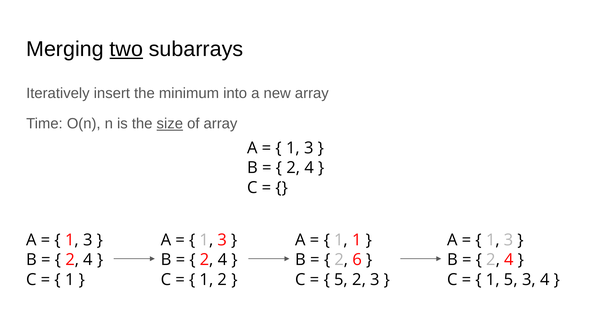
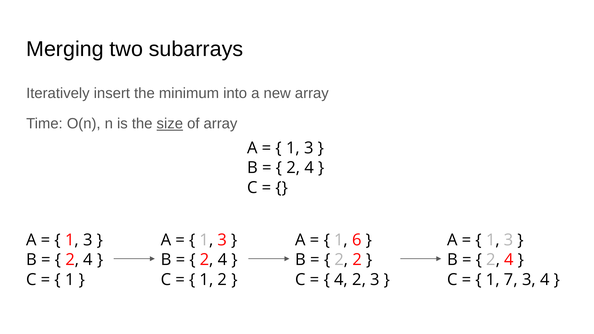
two underline: present -> none (126, 49)
1 1: 1 -> 6 (357, 240)
2 6: 6 -> 2 (357, 260)
5: 5 -> 4 (341, 280)
1 5: 5 -> 7 (511, 280)
